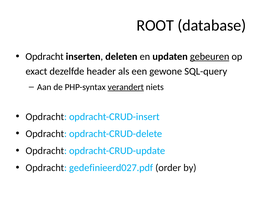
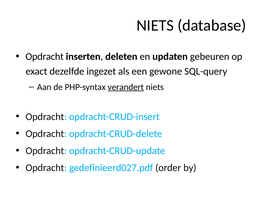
ROOT: ROOT -> NIETS (155, 25)
gebeuren underline: present -> none (210, 56)
header: header -> ingezet (101, 71)
